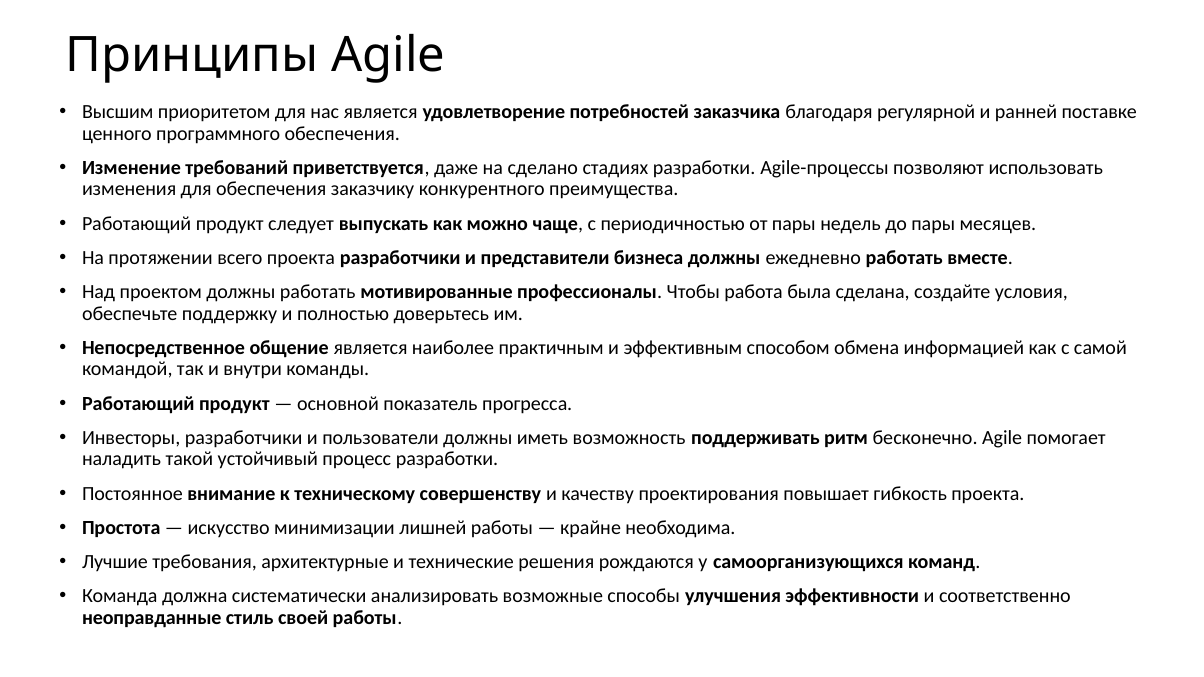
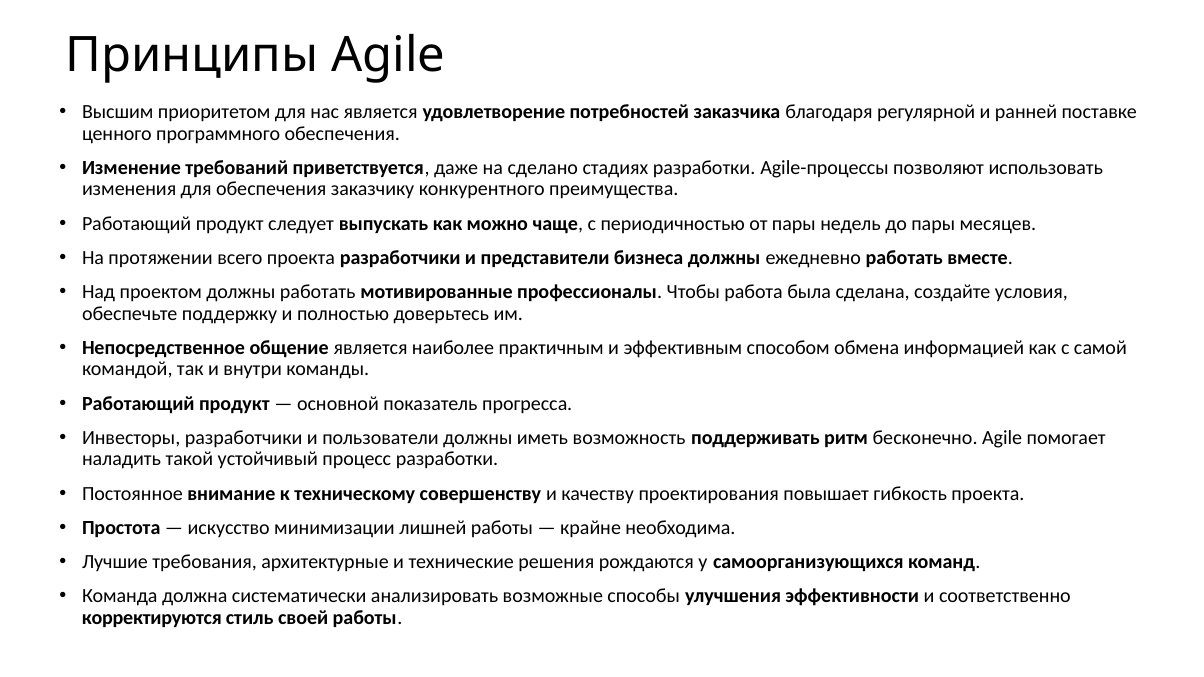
неоправданные: неоправданные -> корректируются (152, 618)
